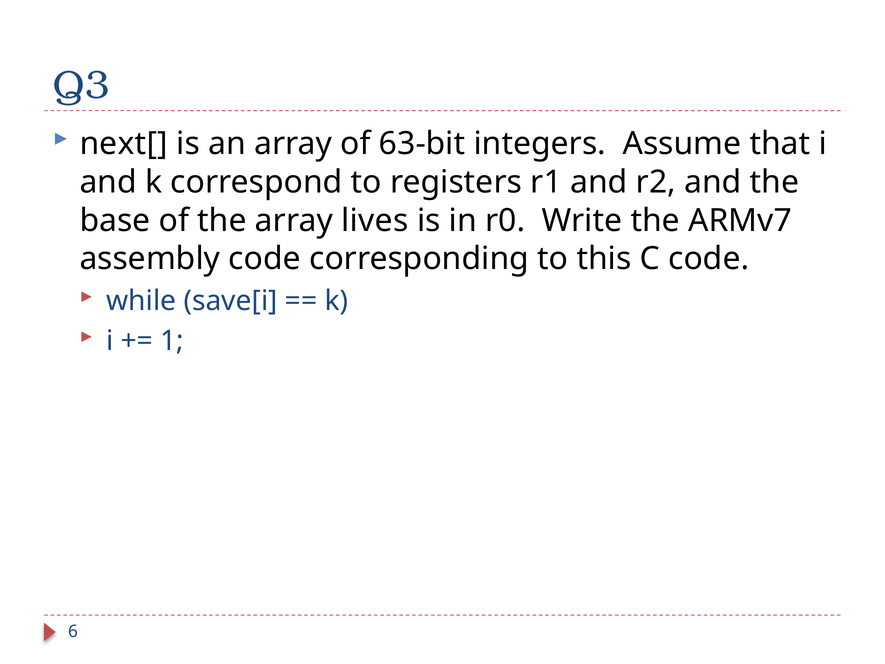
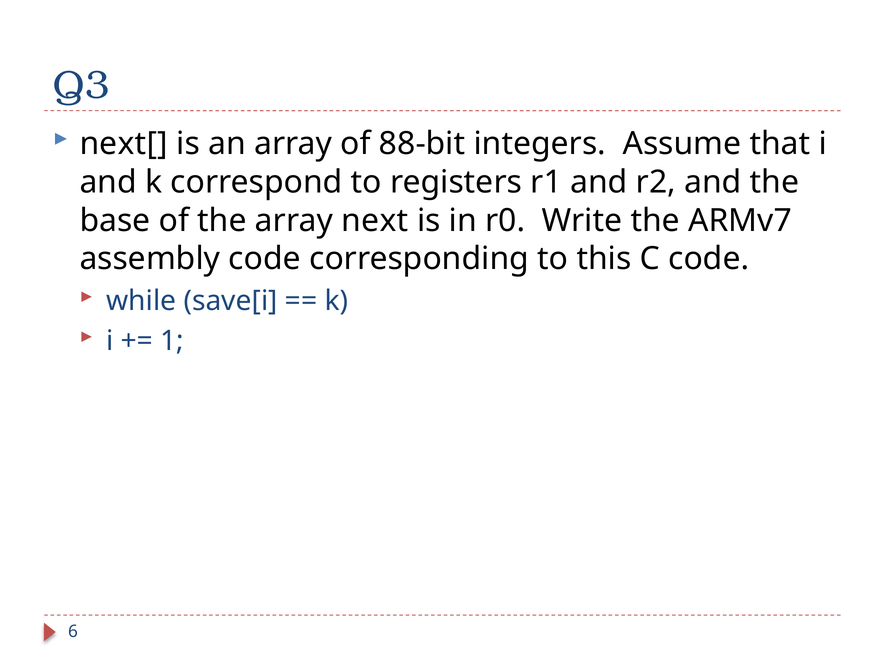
63-bit: 63-bit -> 88-bit (422, 144)
lives: lives -> next (375, 220)
